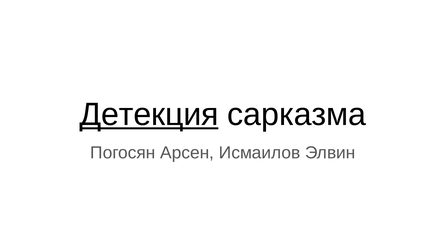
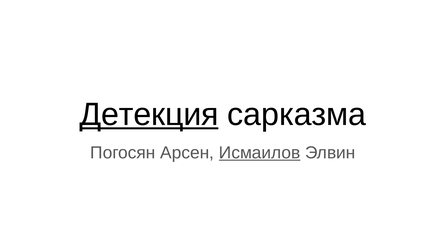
Исмаилов underline: none -> present (260, 153)
